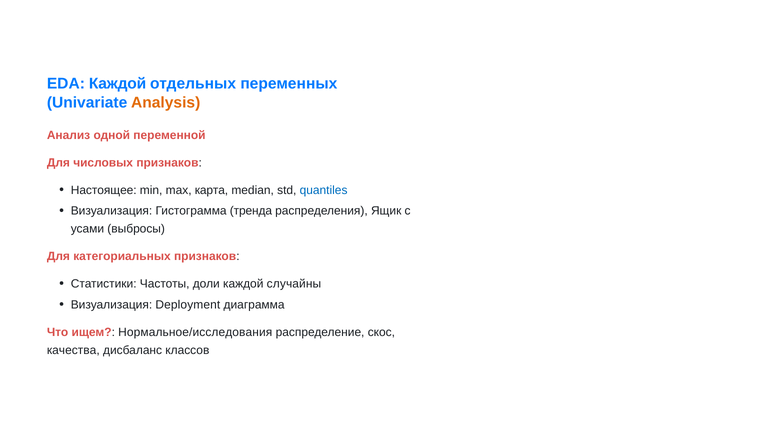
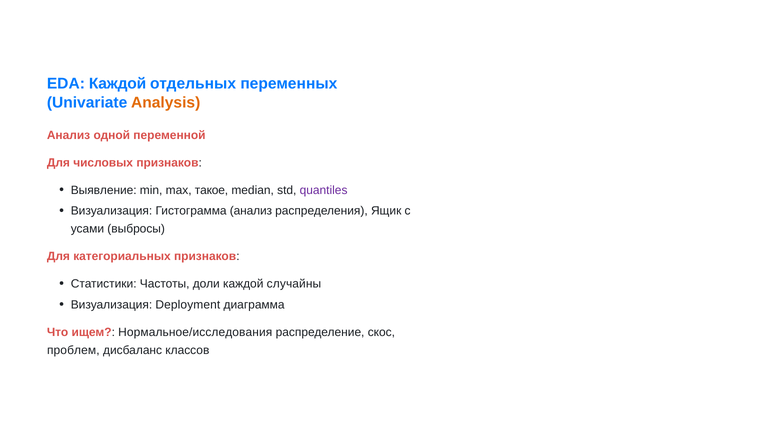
Настоящее: Настоящее -> Выявление (104, 190)
карта: карта -> такое (212, 190)
quantiles colour: blue -> purple (324, 190)
Гистограмма тренда: тренда -> анализ (251, 211)
качества: качества -> проблем (73, 350)
